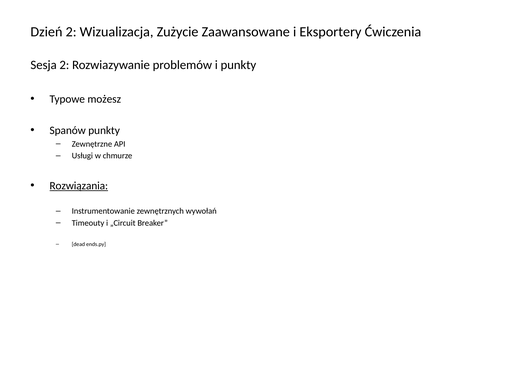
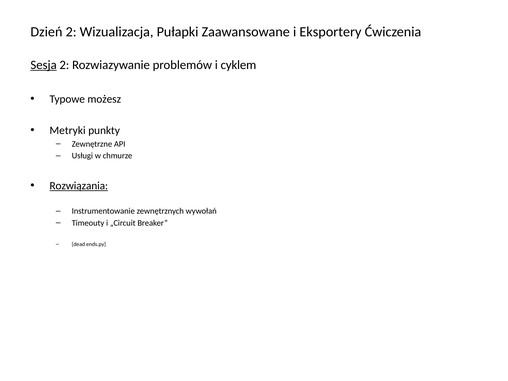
Zużycie: Zużycie -> Pułapki (178, 32)
Sesja underline: none -> present (44, 65)
i punkty: punkty -> cyklem (238, 65)
Spanów: Spanów -> Metryki (68, 131)
